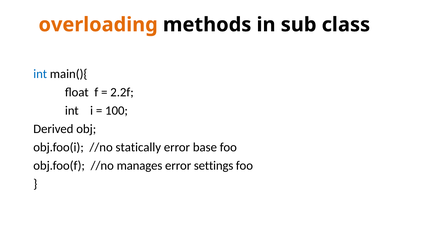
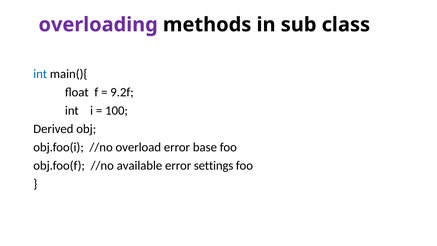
overloading colour: orange -> purple (98, 25)
2.2f: 2.2f -> 9.2f (122, 92)
statically: statically -> overload (138, 147)
manages: manages -> available (139, 165)
